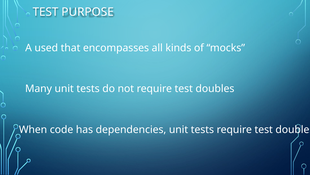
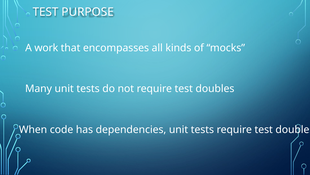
used: used -> work (46, 48)
